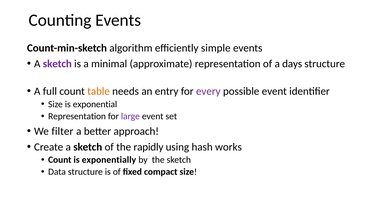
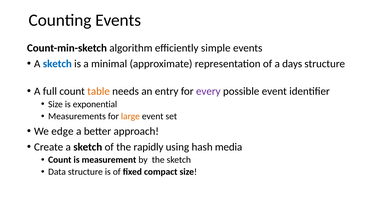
sketch colour: purple -> blue (57, 64)
Representation: Representation -> Measurements (77, 117)
large colour: purple -> orange (130, 117)
filter: filter -> edge (62, 131)
works: works -> media (229, 147)
exponentially: exponentially -> measurement (109, 160)
